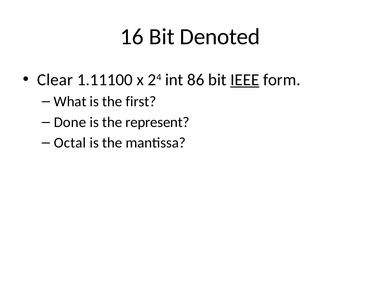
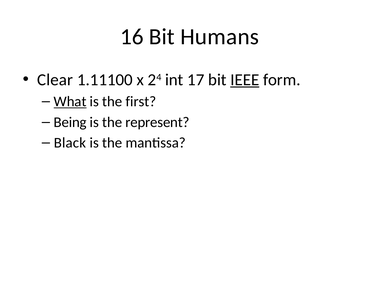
Denoted: Denoted -> Humans (220, 37)
86: 86 -> 17 (196, 80)
What underline: none -> present (70, 102)
Done: Done -> Being (70, 122)
Octal: Octal -> Black (70, 143)
